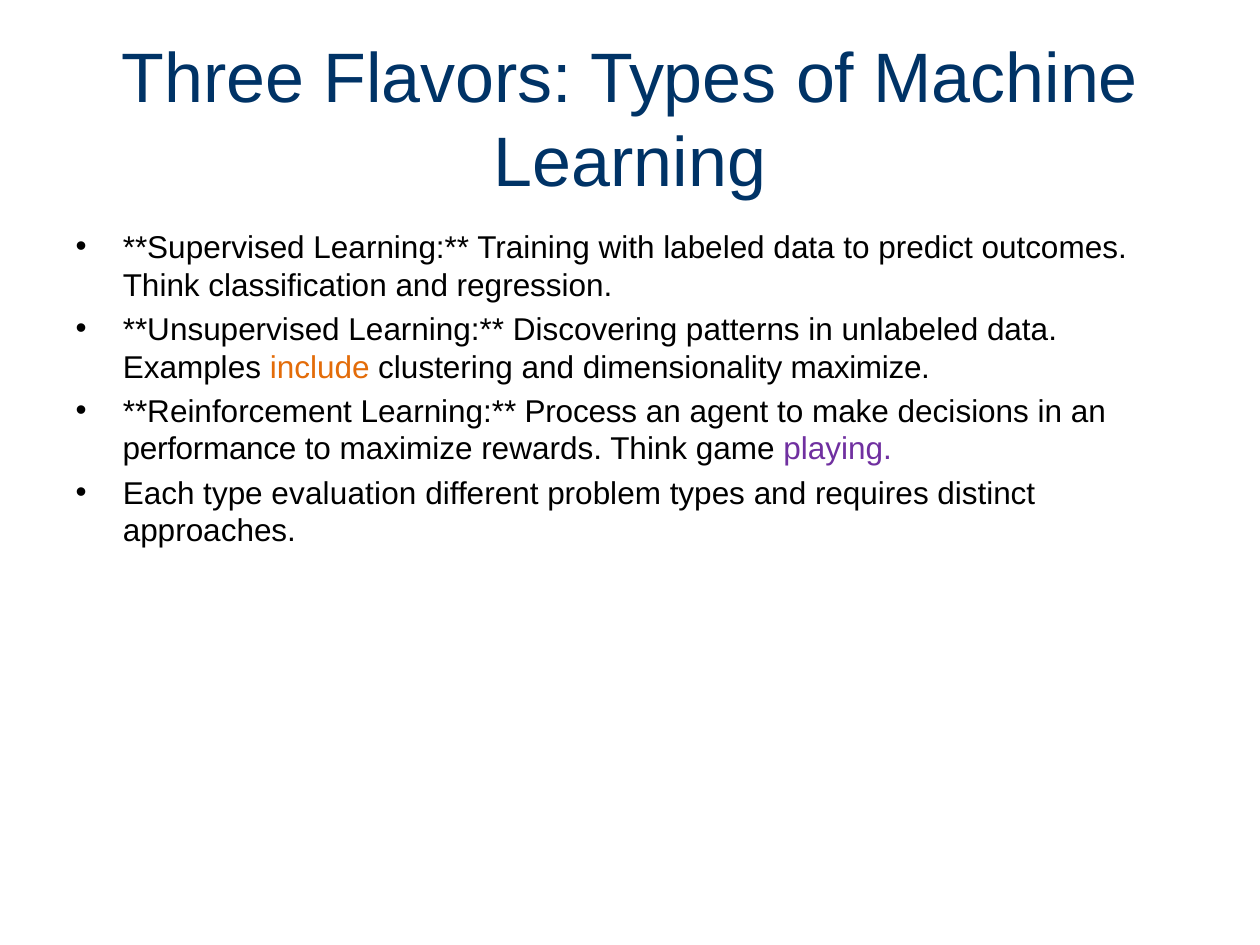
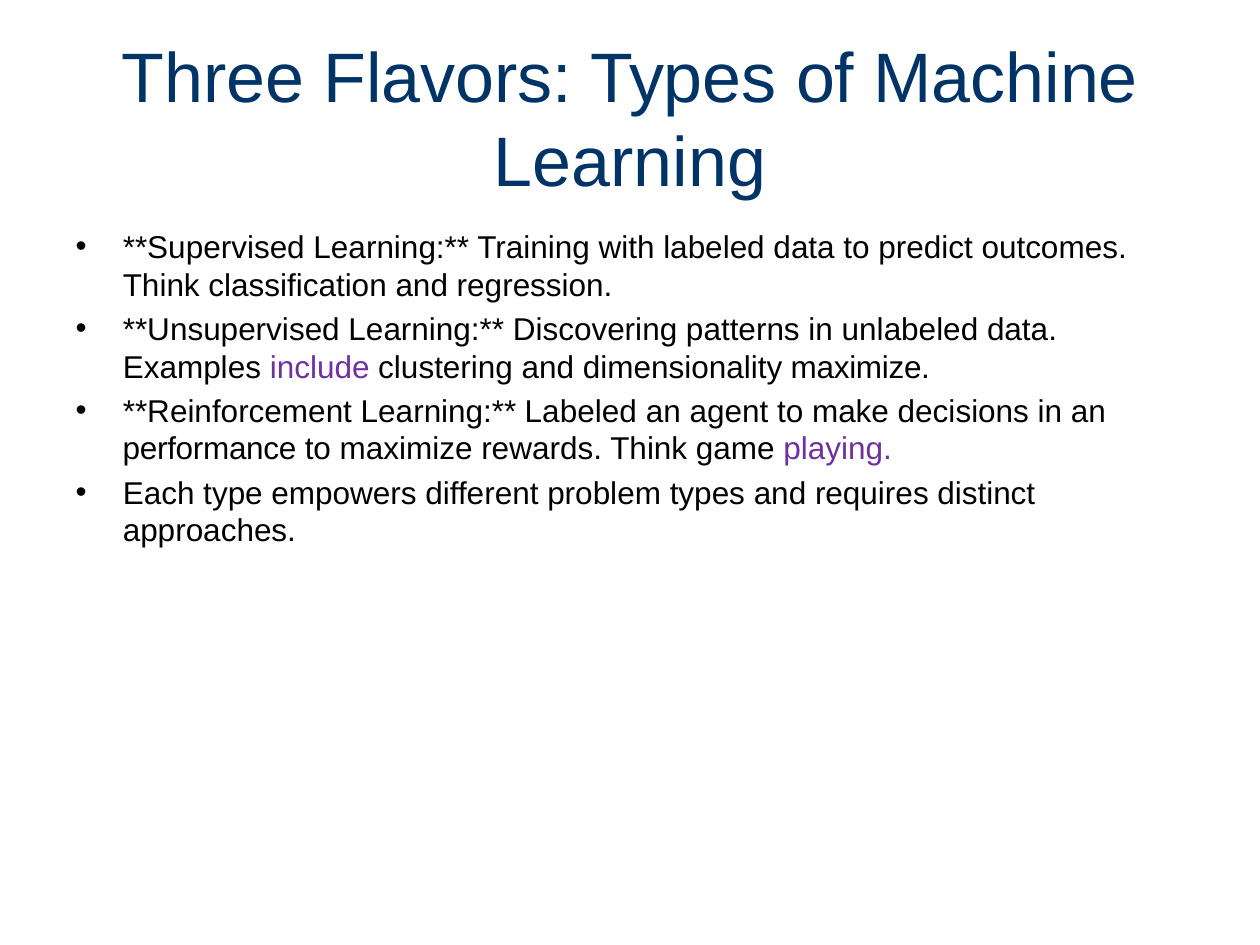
include colour: orange -> purple (320, 368)
Process: Process -> Labeled (581, 412)
evaluation: evaluation -> empowers (344, 494)
